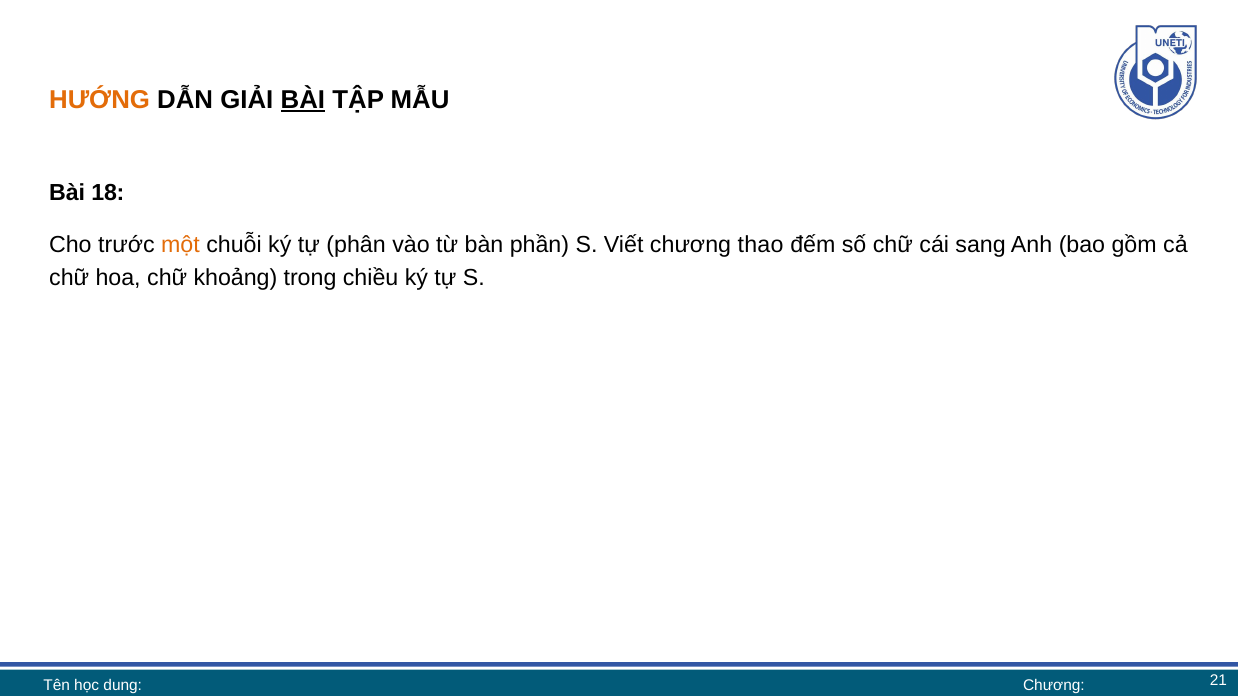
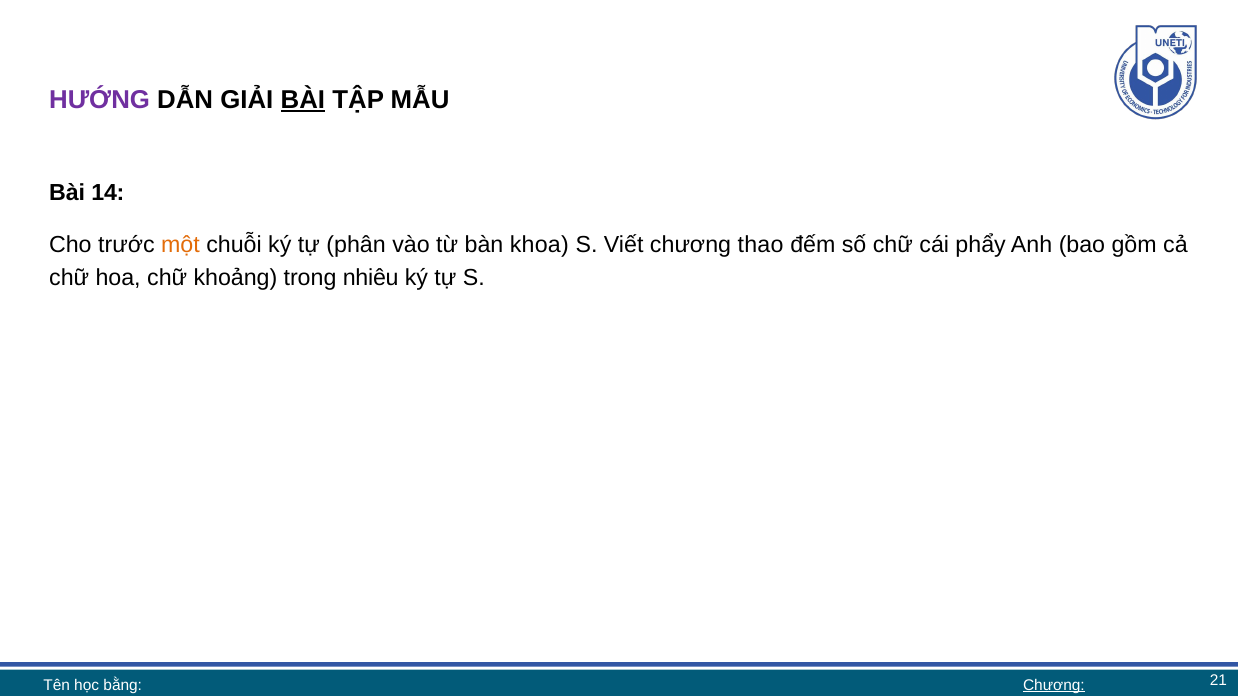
HƯỚNG colour: orange -> purple (100, 100)
18: 18 -> 14 (108, 193)
phần: phần -> khoa (539, 245)
sang: sang -> phẩy (981, 245)
chiều: chiều -> nhiêu (371, 278)
dung: dung -> bằng (123, 686)
Chương underline: none -> present (1054, 686)
